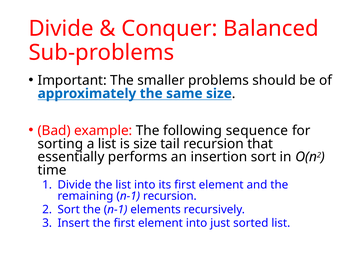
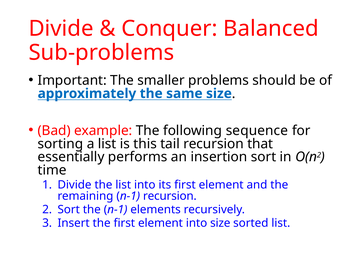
is size: size -> this (145, 144)
into just: just -> size (220, 223)
